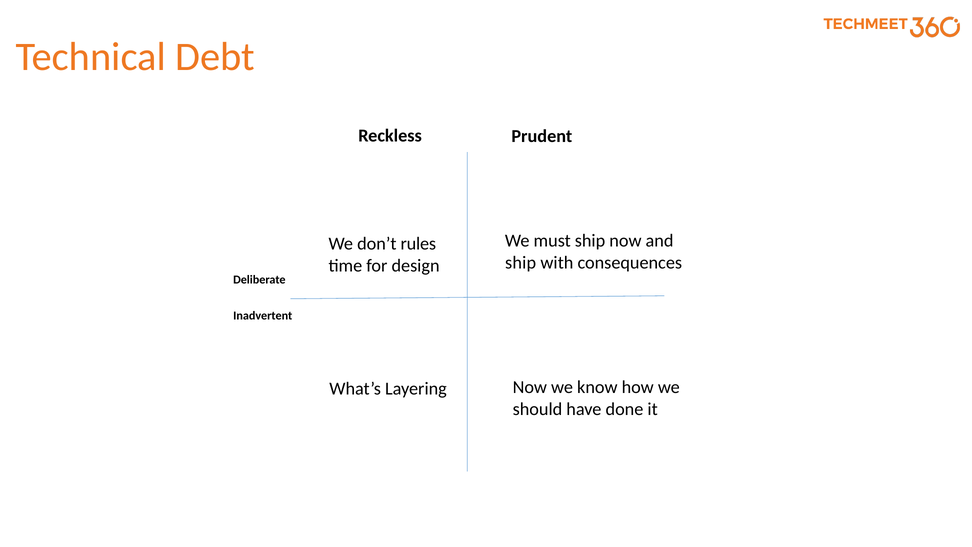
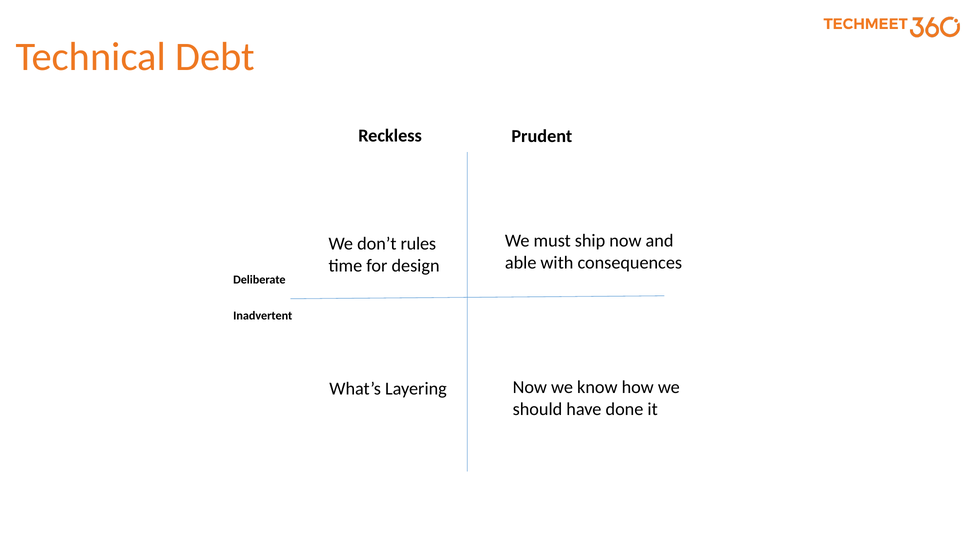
ship: ship -> able (521, 262)
